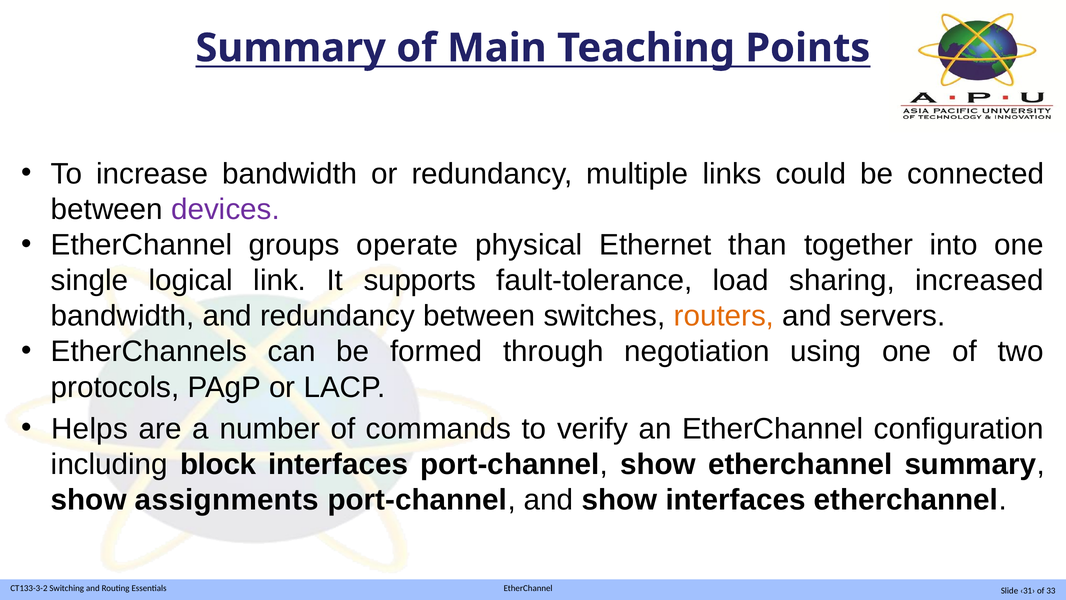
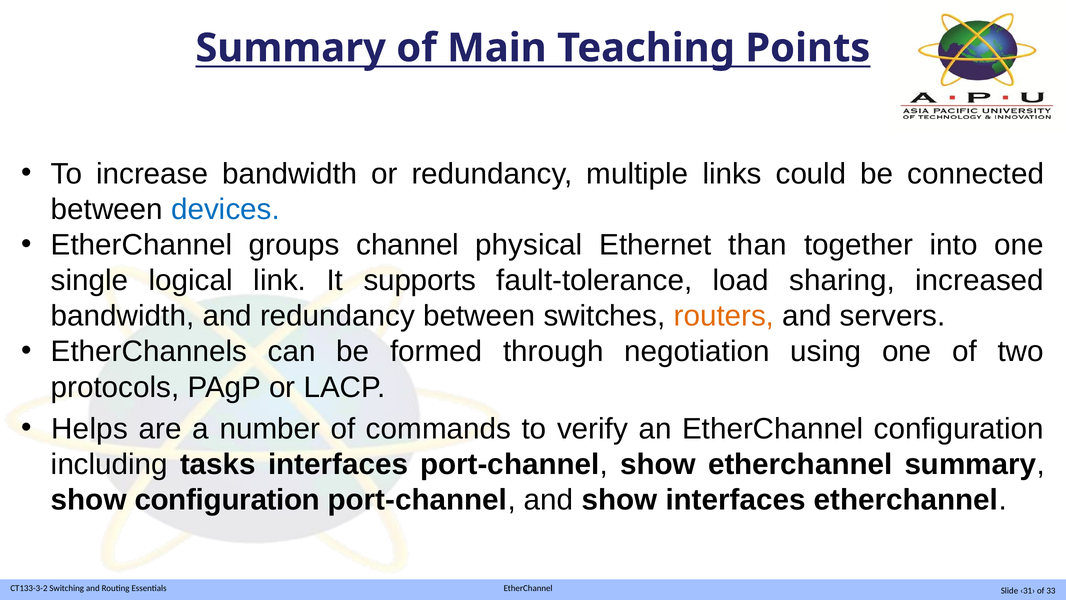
devices colour: purple -> blue (226, 209)
operate: operate -> channel (408, 245)
block: block -> tasks (218, 464)
show assignments: assignments -> configuration (227, 500)
